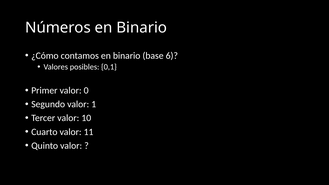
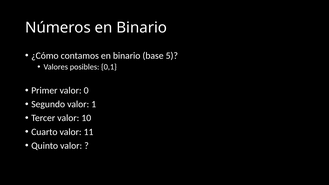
6: 6 -> 5 (172, 56)
